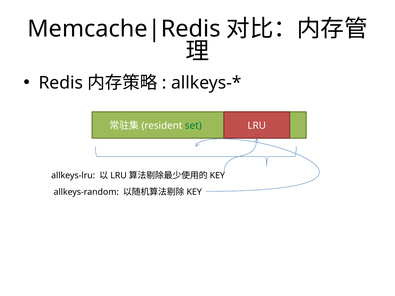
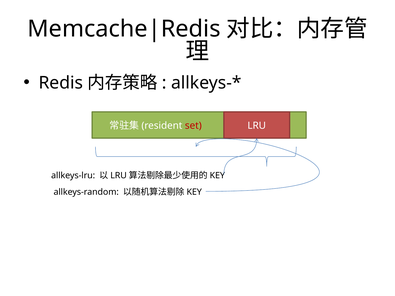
set colour: green -> red (193, 126)
